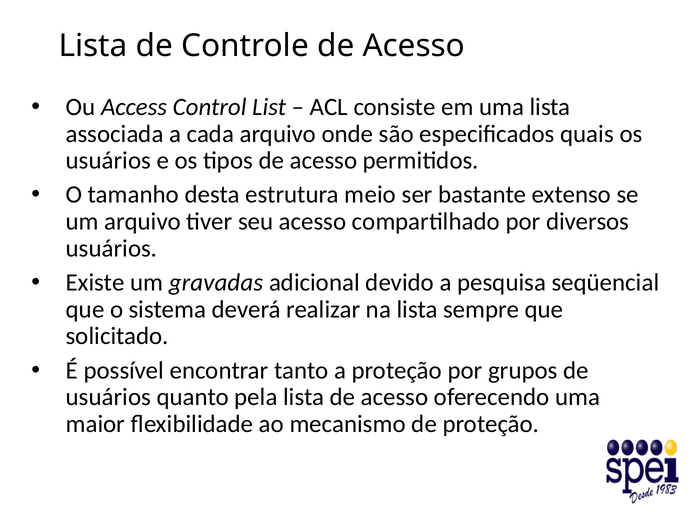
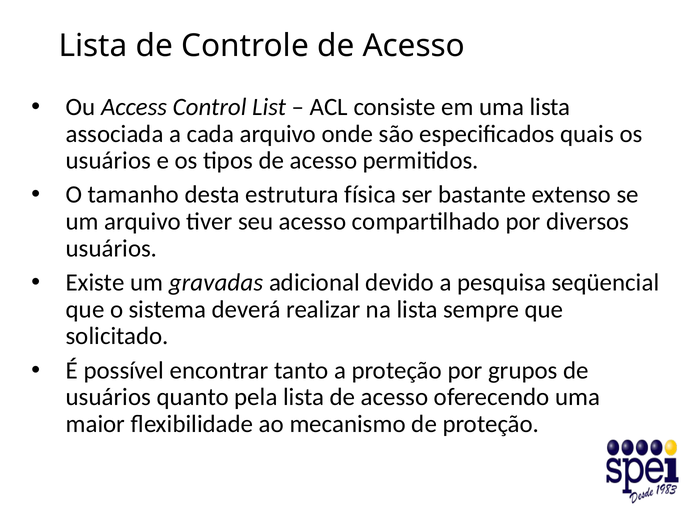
meio: meio -> física (370, 195)
